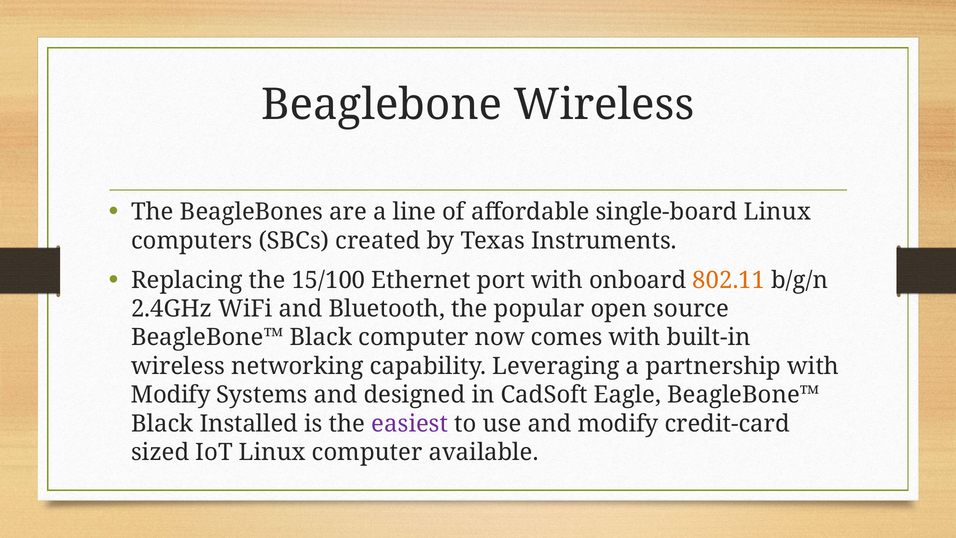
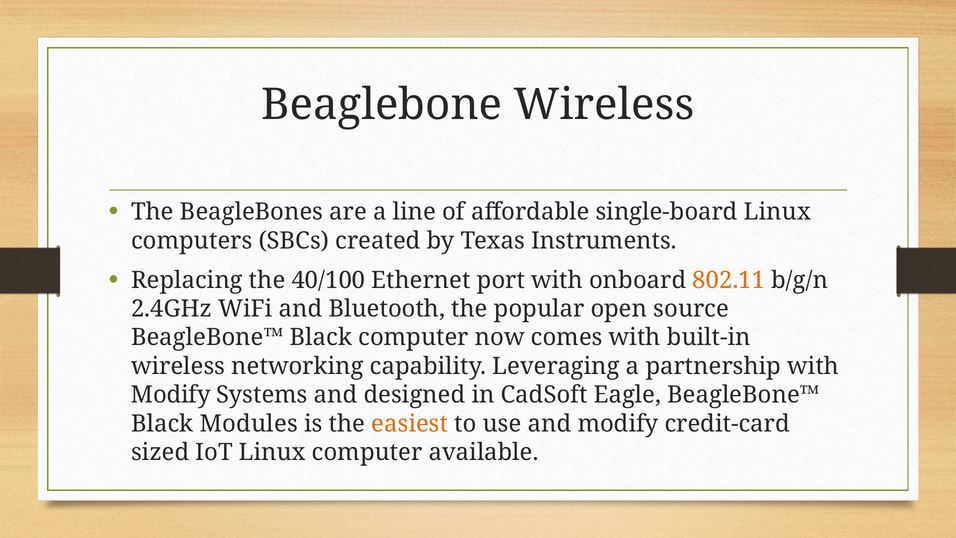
15/100: 15/100 -> 40/100 (328, 280)
Installed: Installed -> Modules (249, 423)
easiest colour: purple -> orange (410, 423)
